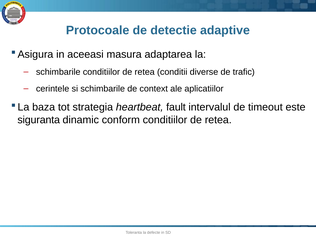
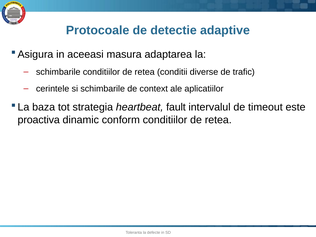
siguranta: siguranta -> proactiva (39, 120)
